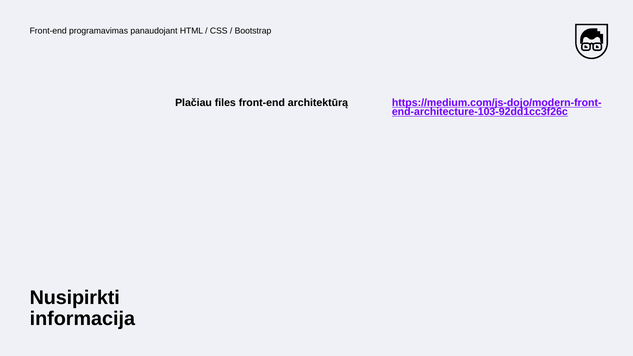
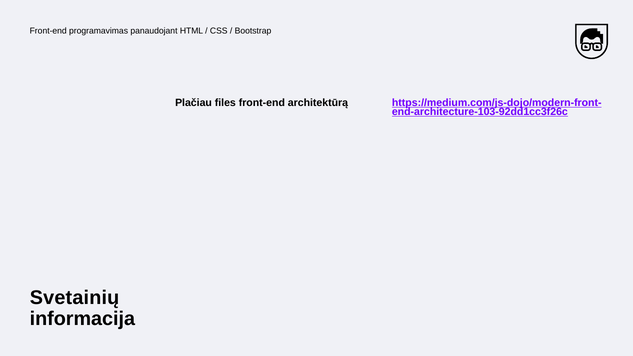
Nusipirkti: Nusipirkti -> Svetainių (75, 298)
